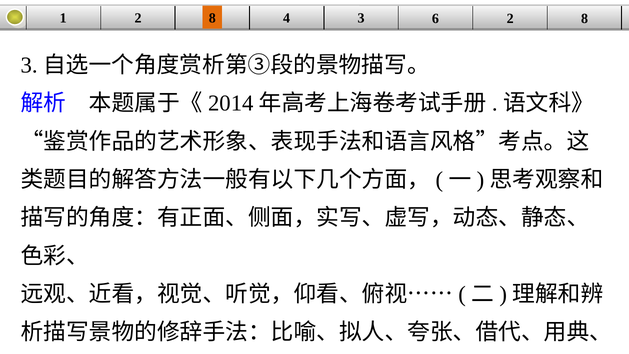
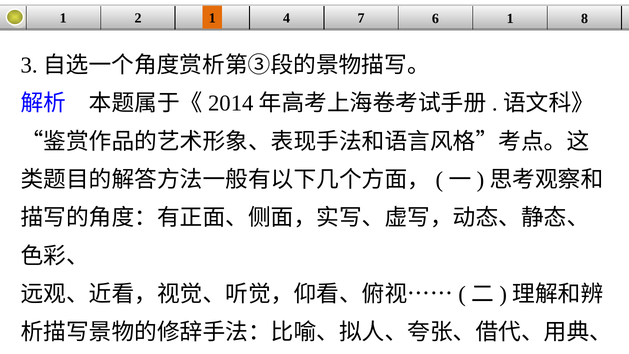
8: 8 -> 1 (212, 18)
3: 3 -> 7 (361, 18)
6 2: 2 -> 1 (510, 19)
